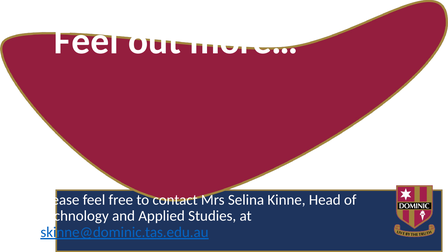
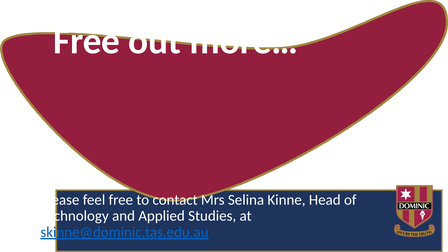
Feel: Feel -> Free (87, 41)
